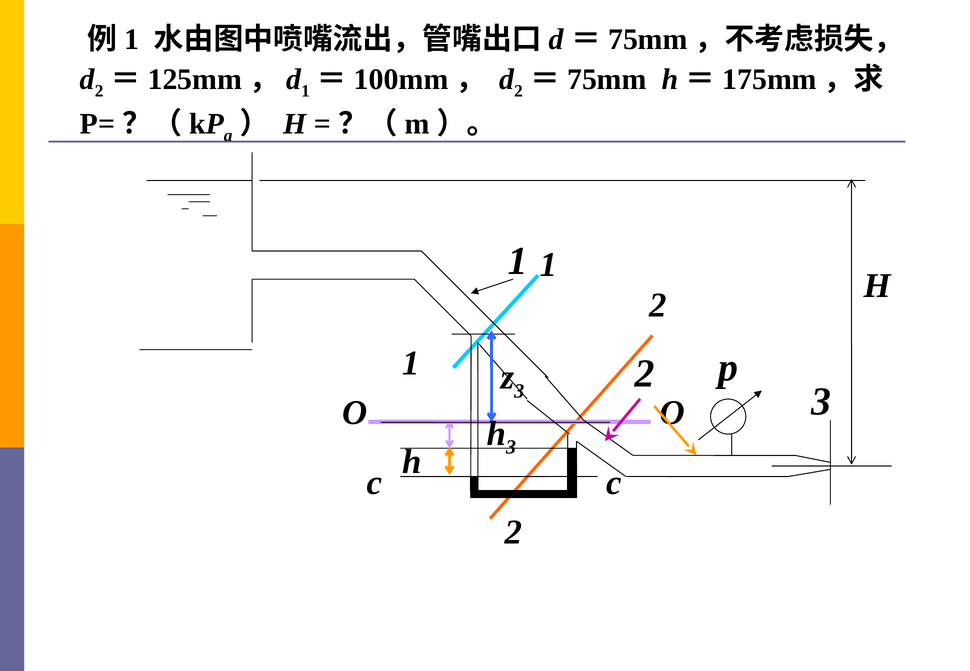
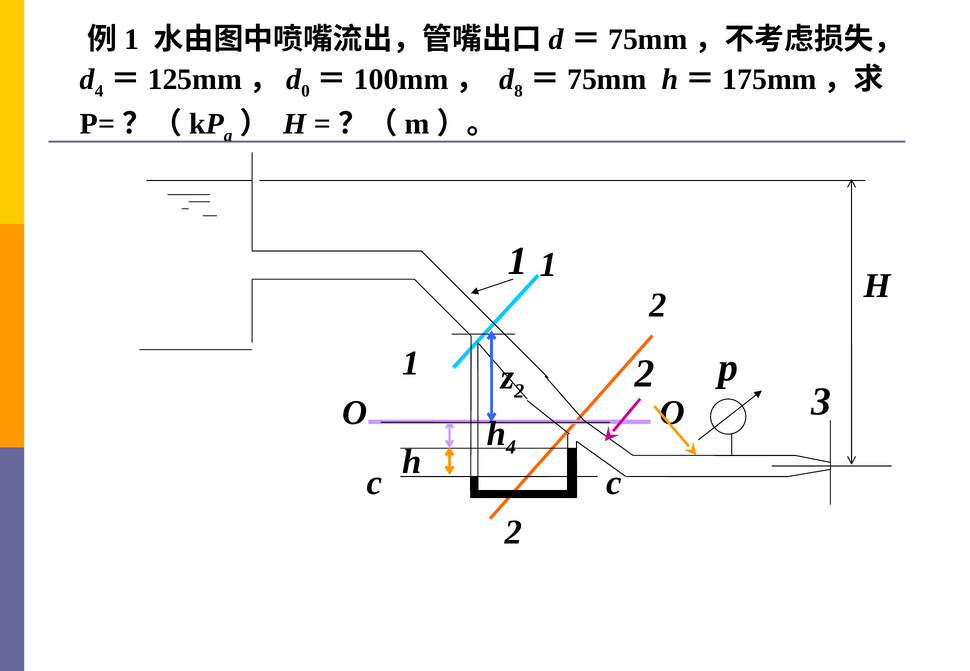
2: 2 -> 4 (99, 91)
1: 1 -> 0 (305, 91)
2: 2 -> 8 (519, 91)
3: 3 -> 2 (519, 391)
h 3: 3 -> 4 (511, 448)
